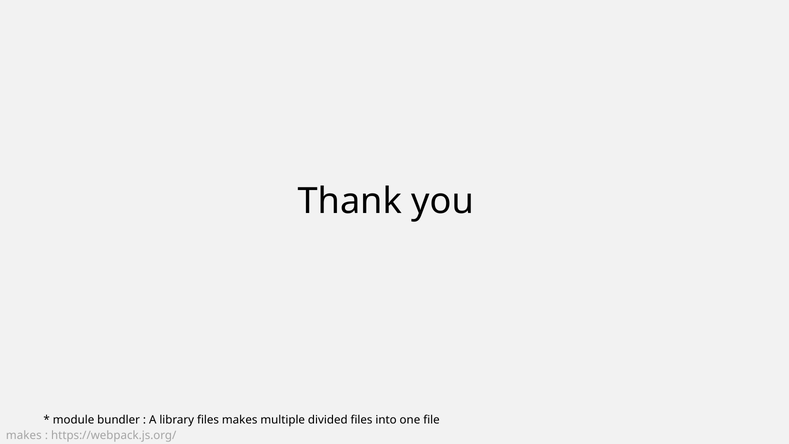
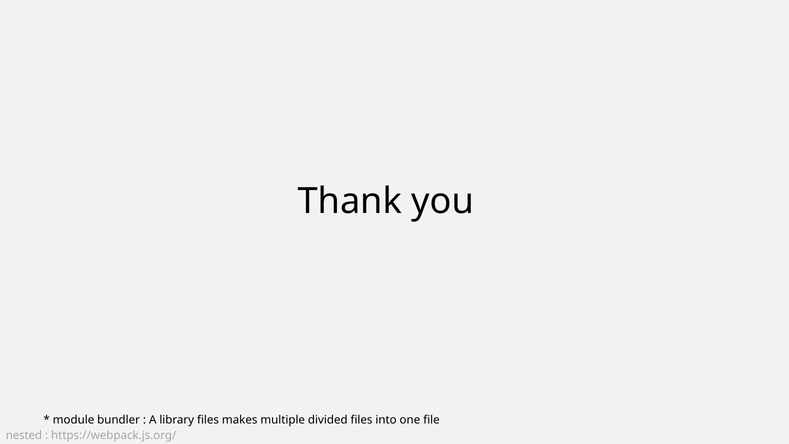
makes: makes -> nested (24, 435)
